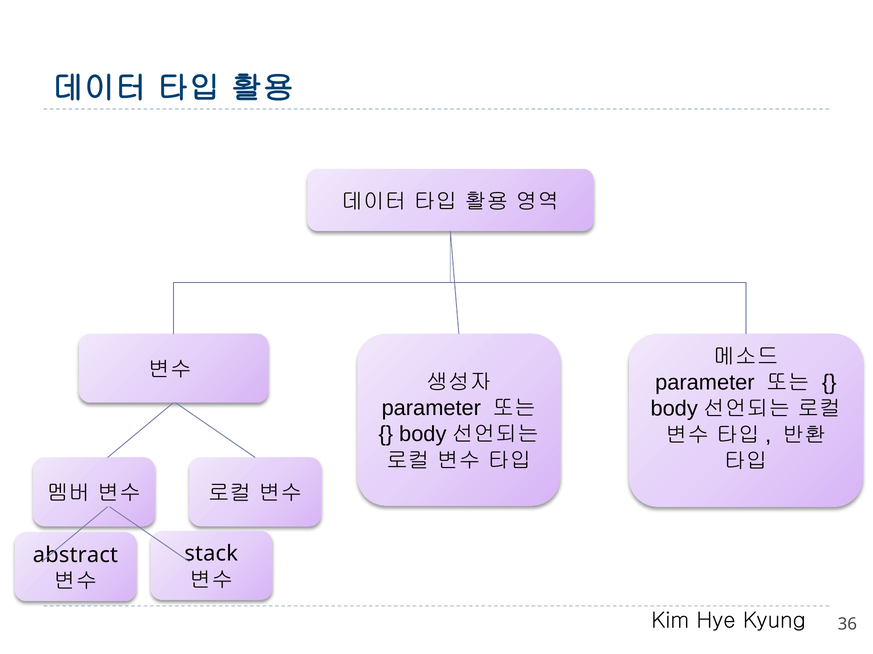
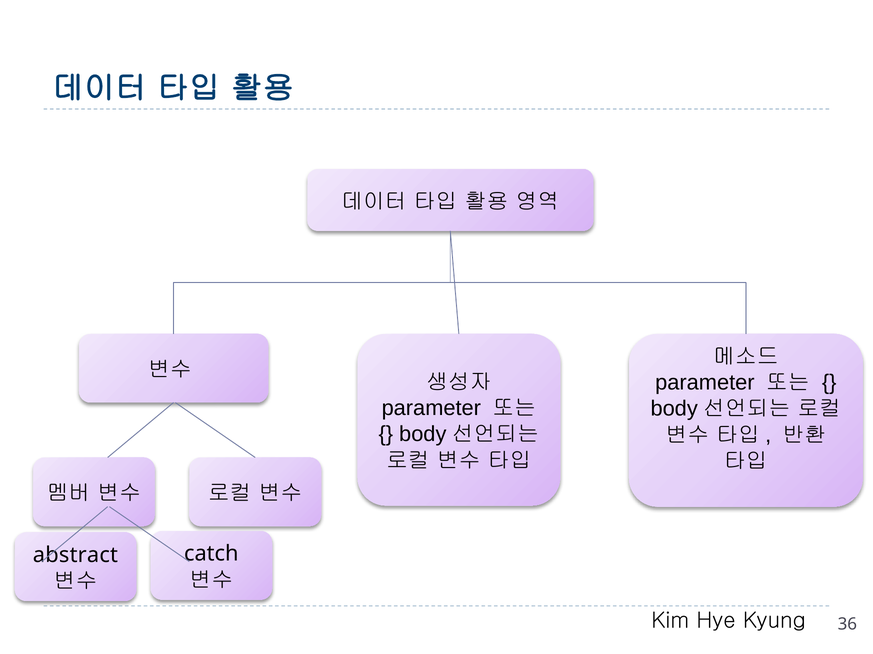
stack: stack -> catch (211, 554)
